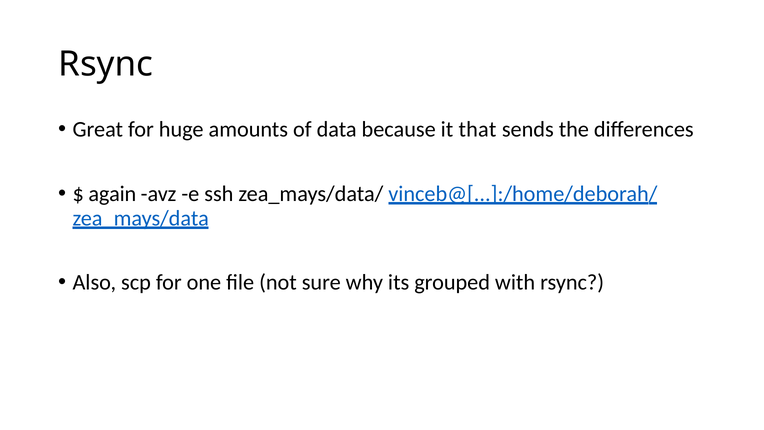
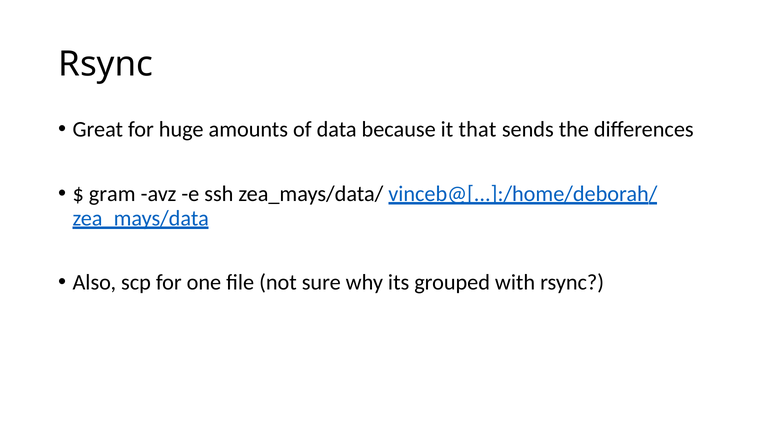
again: again -> gram (112, 194)
